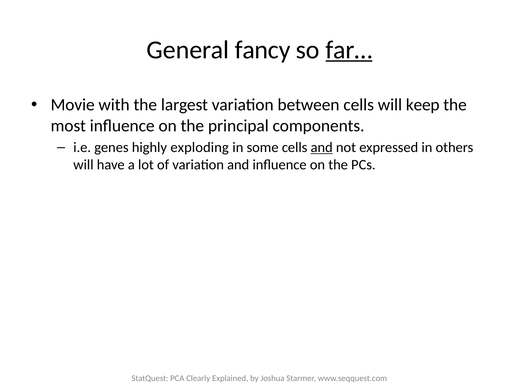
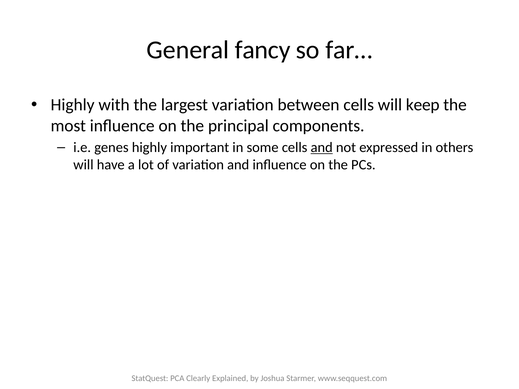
far… underline: present -> none (349, 50)
Movie: Movie -> Highly (73, 105)
exploding: exploding -> important (200, 148)
